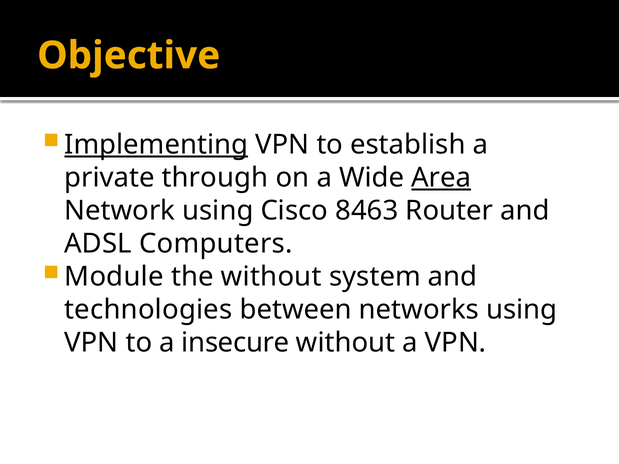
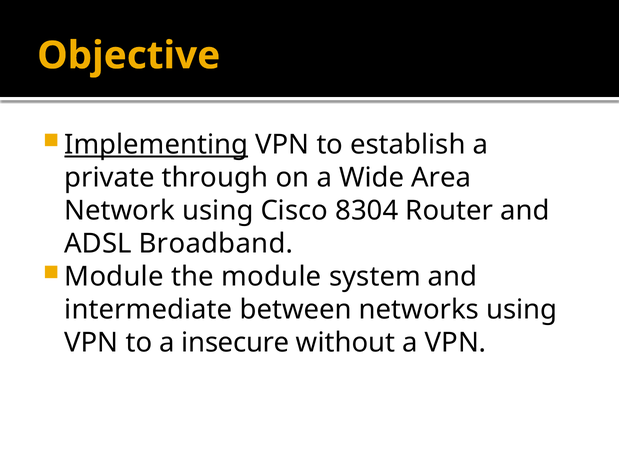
Area underline: present -> none (441, 178)
8463: 8463 -> 8304 (367, 211)
Computers: Computers -> Broadband (216, 244)
the without: without -> module (271, 277)
technologies: technologies -> intermediate (148, 310)
